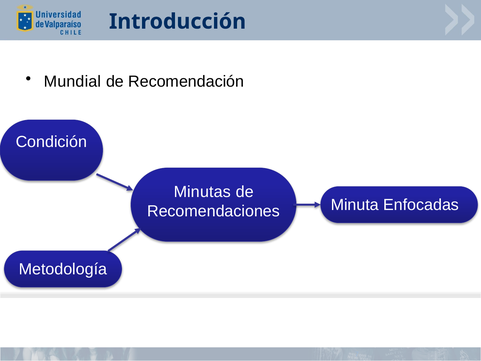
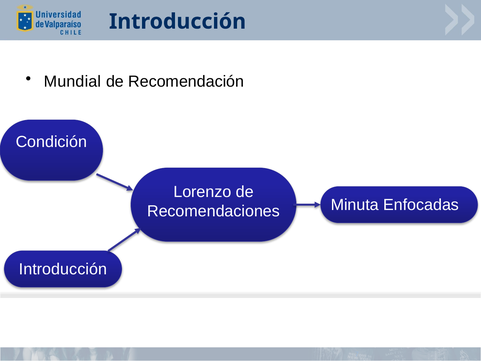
Minutas: Minutas -> Lorenzo (202, 192)
Metodología: Metodología -> Introducción (63, 269)
